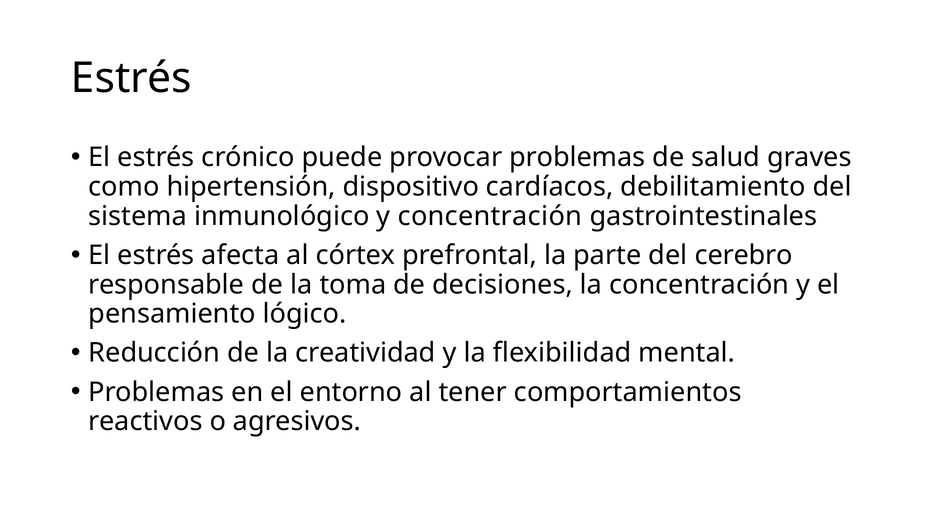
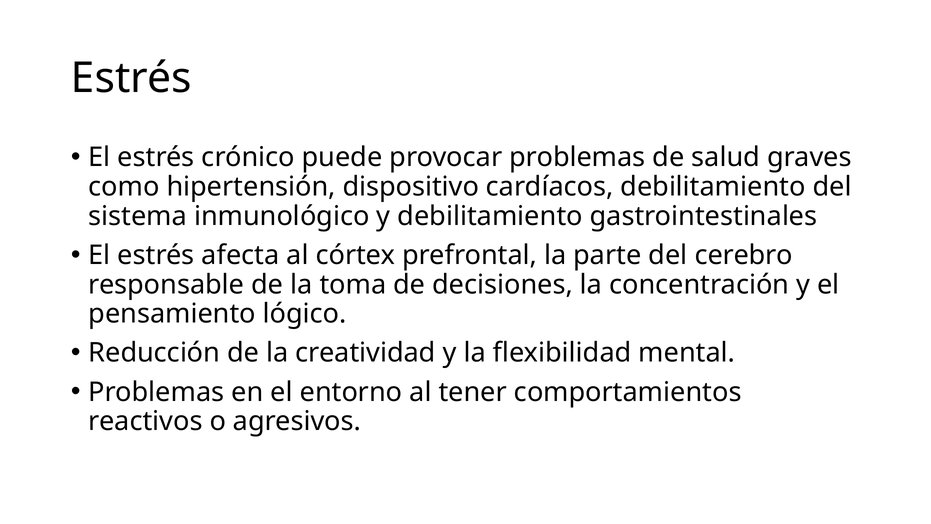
y concentración: concentración -> debilitamiento (490, 216)
